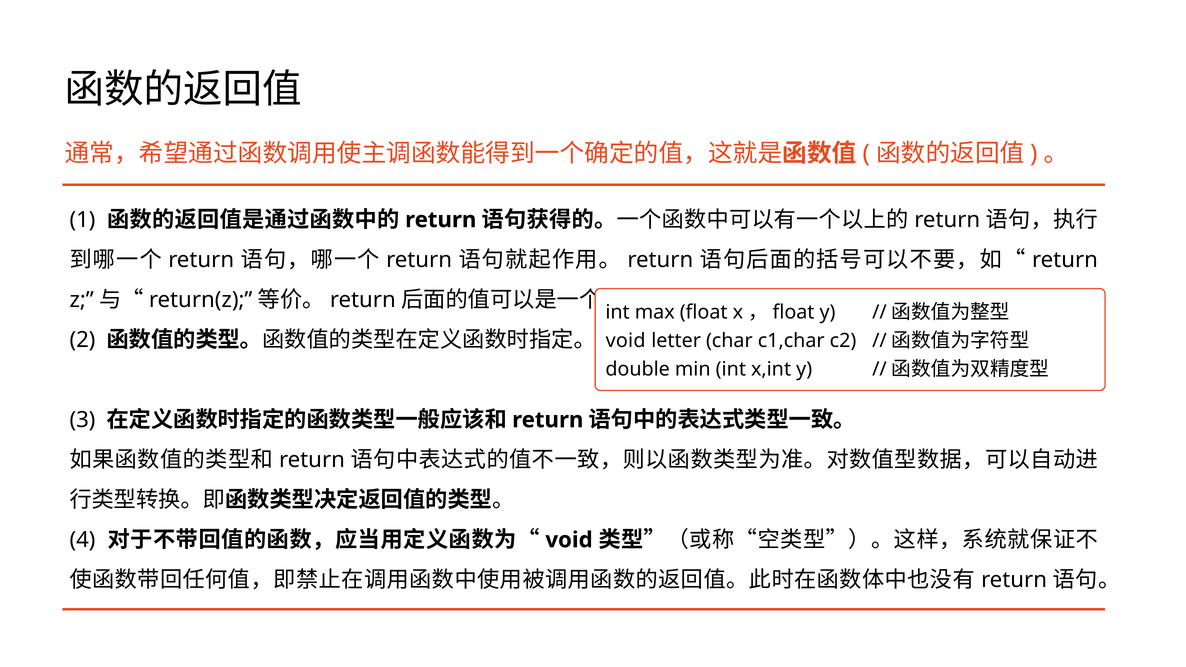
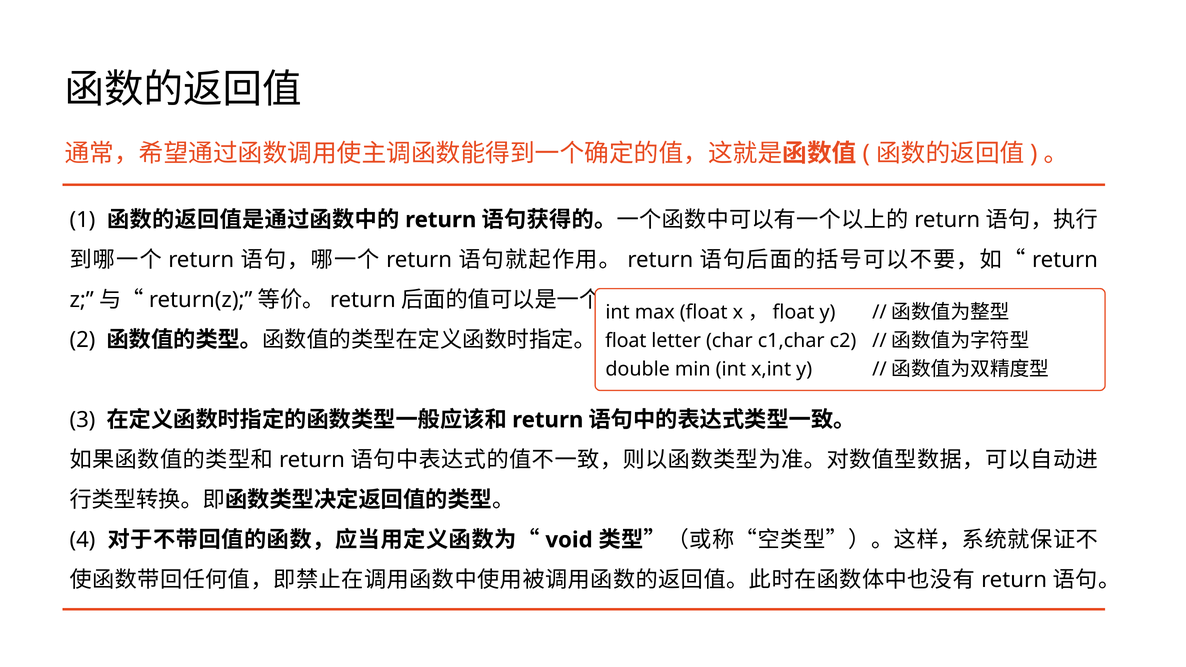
void: void -> float (626, 341)
